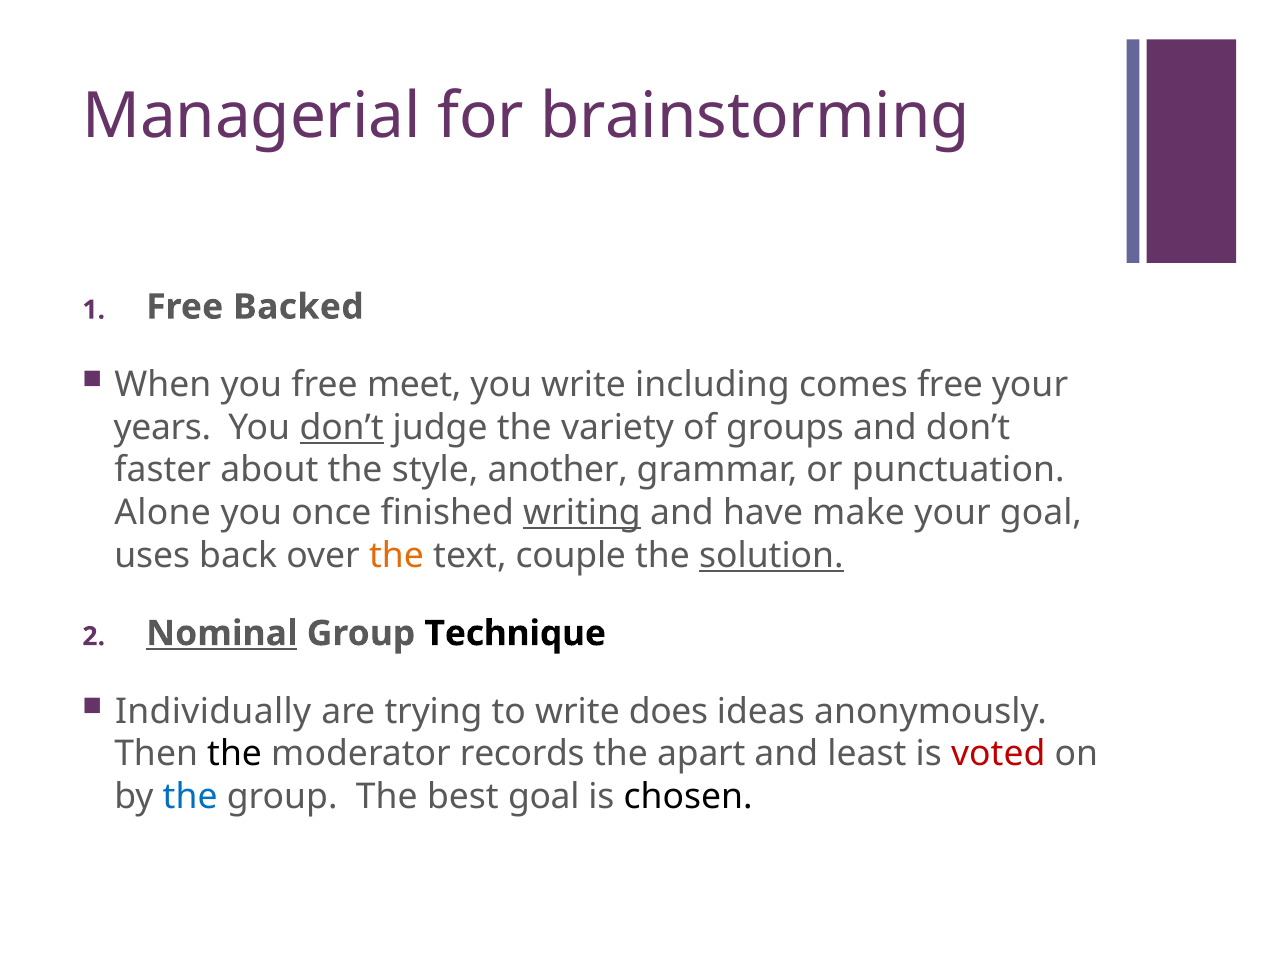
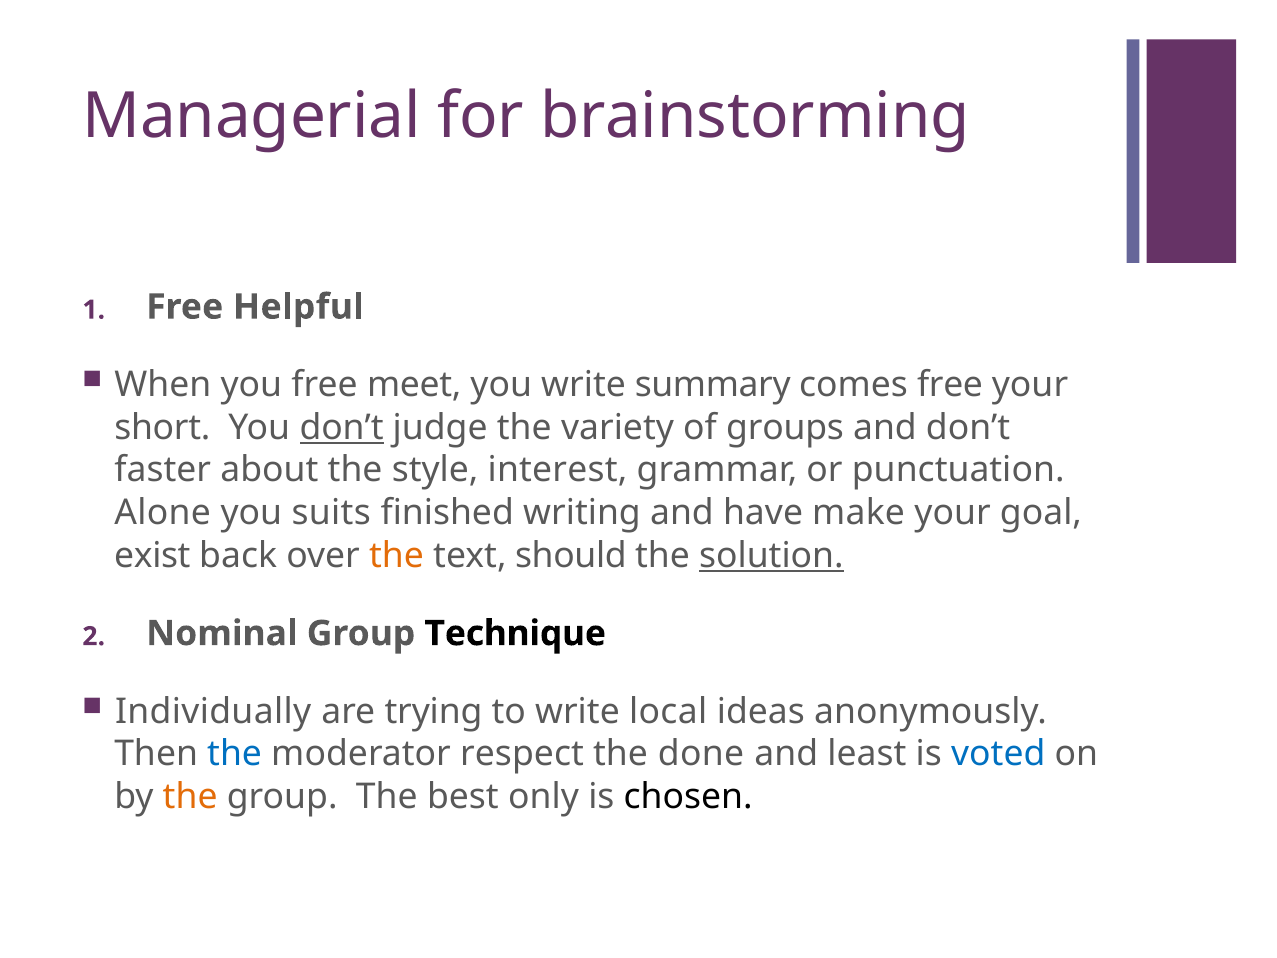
Backed: Backed -> Helpful (298, 307)
including: including -> summary (713, 385)
years: years -> short (162, 427)
another: another -> interest (558, 470)
once: once -> suits (331, 513)
writing underline: present -> none (582, 513)
uses: uses -> exist (152, 555)
couple: couple -> should (571, 555)
Nominal underline: present -> none (222, 633)
does: does -> local (668, 711)
the colour: black -> blue (235, 754)
records: records -> respect (522, 754)
apart: apart -> done (701, 754)
voted colour: red -> blue (998, 754)
the colour: blue -> orange (190, 797)
best goal: goal -> only (544, 797)
